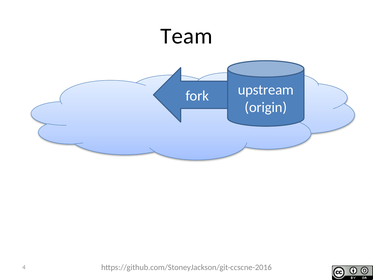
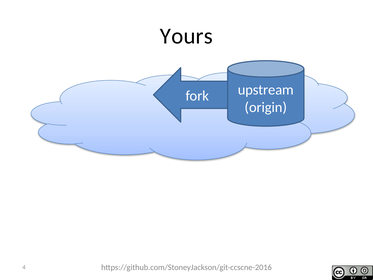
Team: Team -> Yours (186, 36)
